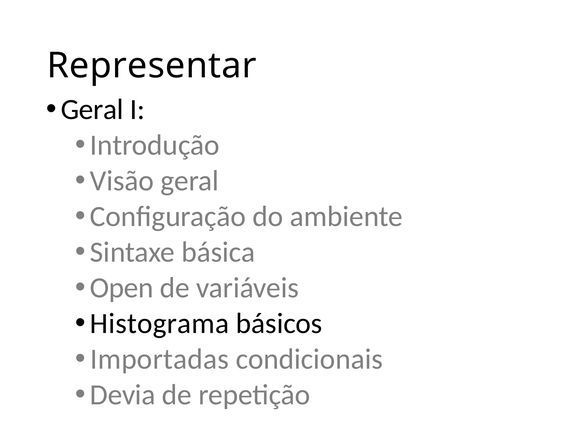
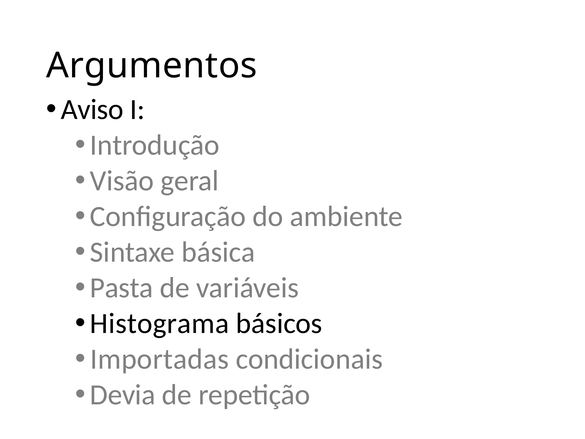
Representar: Representar -> Argumentos (152, 66)
Geral: Geral -> Aviso (92, 109)
Open: Open -> Pasta (122, 288)
